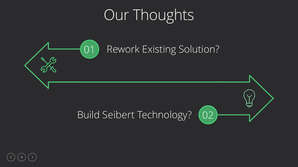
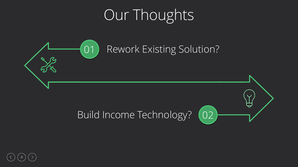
Seibert: Seibert -> Income (119, 116)
